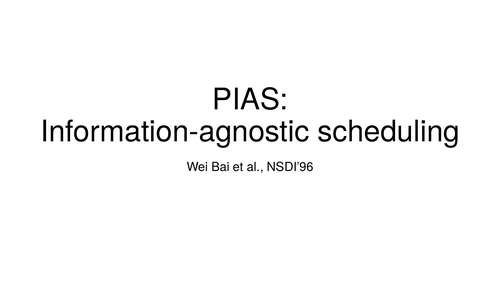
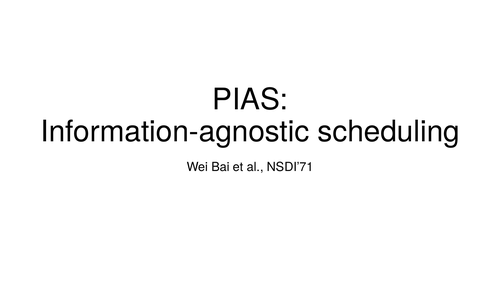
NSDI’96: NSDI’96 -> NSDI’71 (290, 167)
